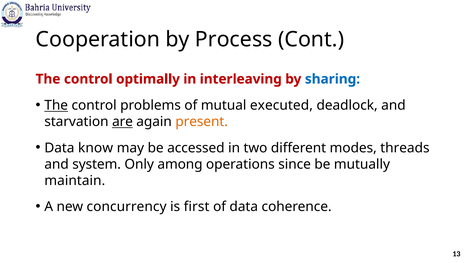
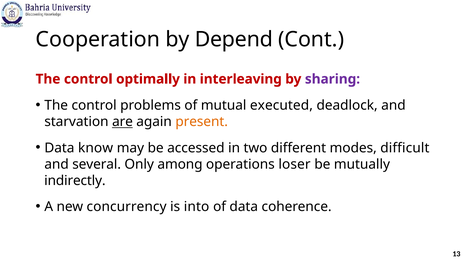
Process: Process -> Depend (234, 39)
sharing colour: blue -> purple (332, 79)
The underline: present -> none (56, 105)
threads: threads -> difficult (405, 148)
system: system -> several (97, 164)
since: since -> loser (294, 164)
maintain: maintain -> indirectly (75, 180)
first: first -> into (197, 206)
